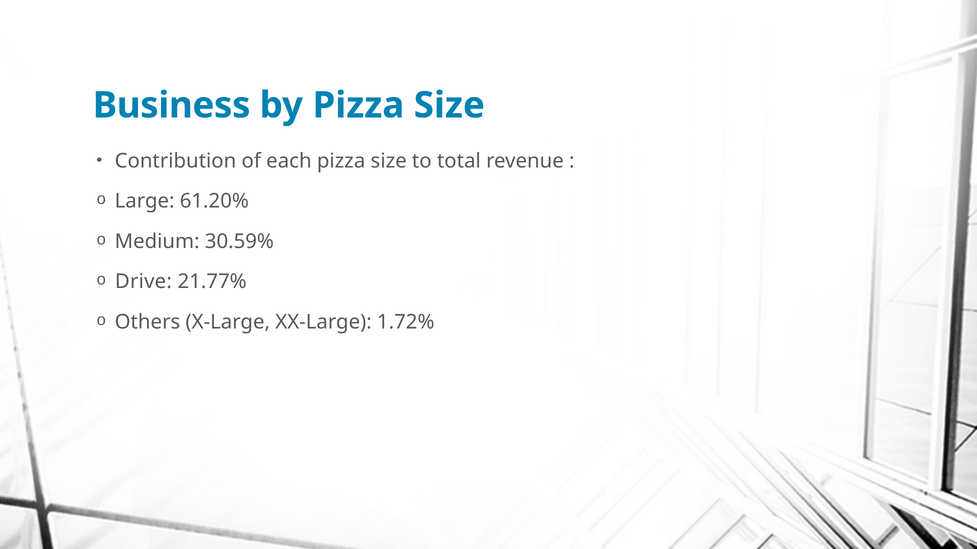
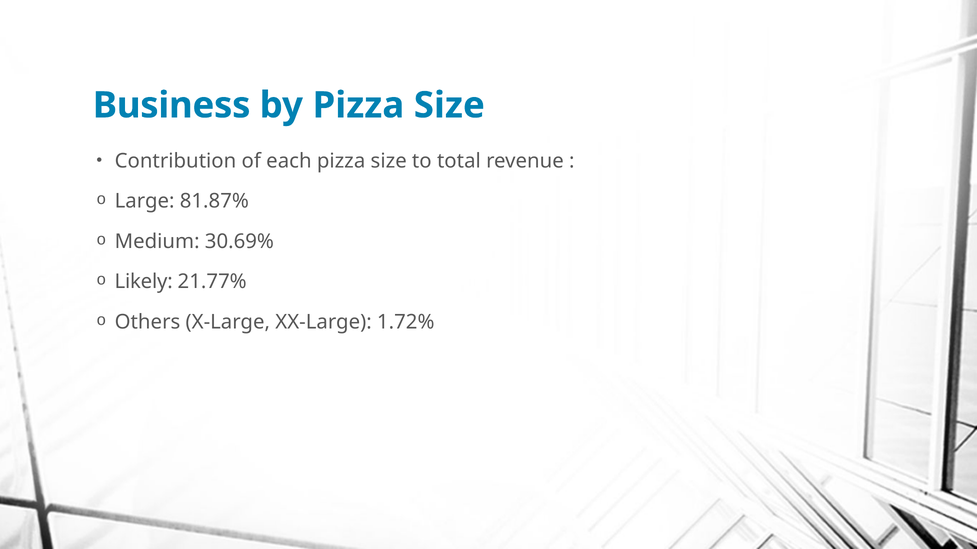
61.20%: 61.20% -> 81.87% (214, 201)
30.59%: 30.59% -> 30.69% (239, 242)
Drive: Drive -> Likely (144, 282)
